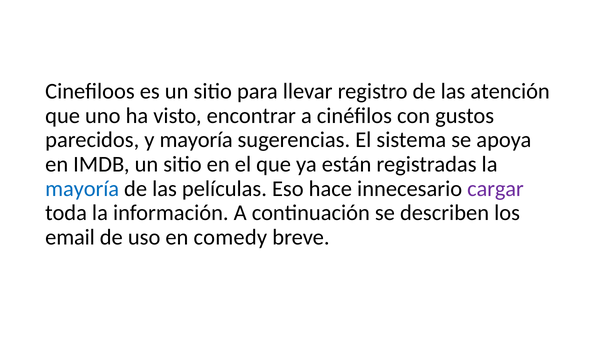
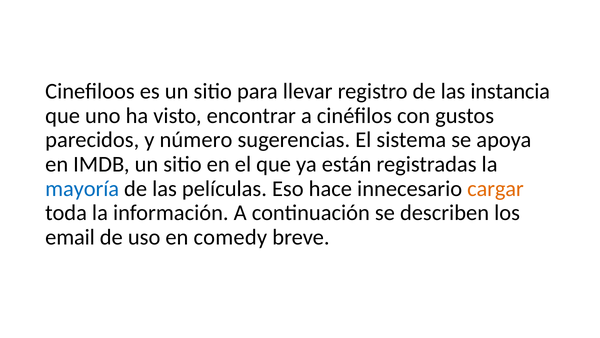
atención: atención -> instancia (510, 91)
y mayoría: mayoría -> número (196, 140)
cargar colour: purple -> orange (496, 188)
